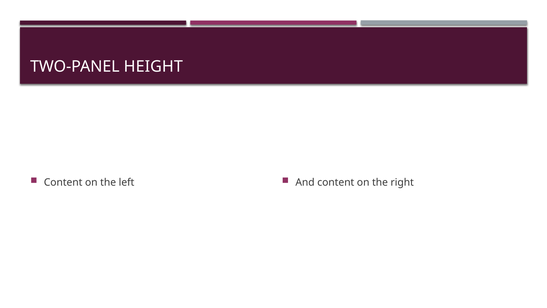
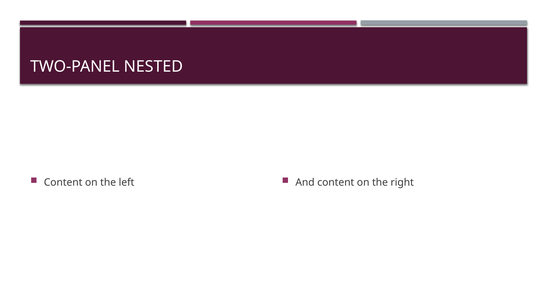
HEIGHT: HEIGHT -> NESTED (153, 67)
